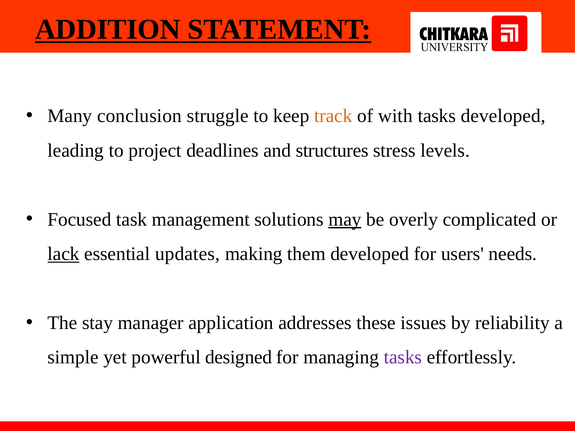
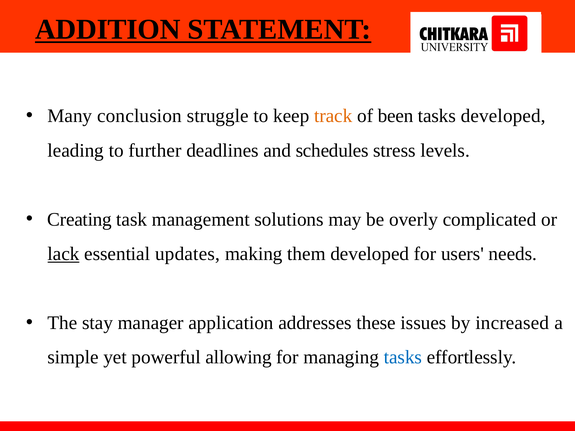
with: with -> been (396, 116)
project: project -> further (155, 150)
structures: structures -> schedules (332, 150)
Focused: Focused -> Creating (80, 219)
may underline: present -> none (345, 219)
reliability: reliability -> increased (512, 323)
designed: designed -> allowing (239, 357)
tasks colour: purple -> blue (403, 357)
